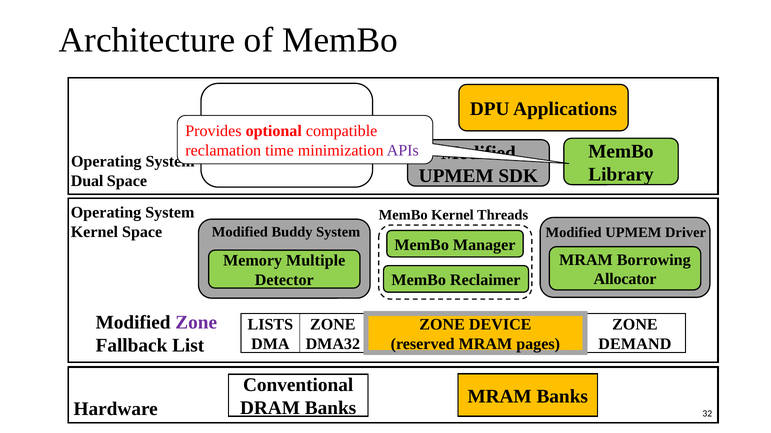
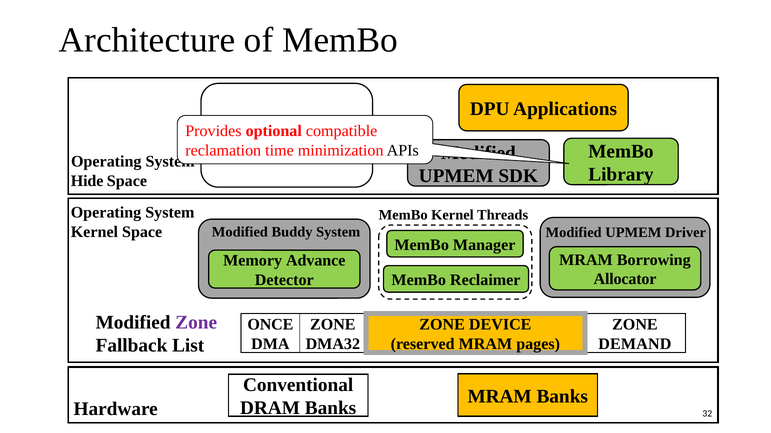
APIs colour: purple -> black (403, 151)
Dual: Dual -> Hide (87, 181)
Multiple: Multiple -> Advance (316, 261)
LISTS: LISTS -> ONCE (270, 325)
